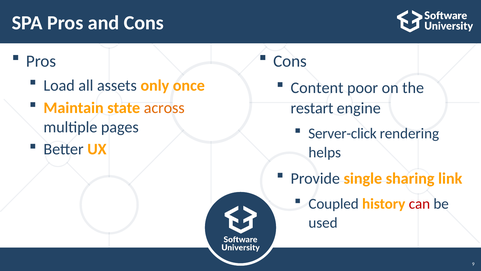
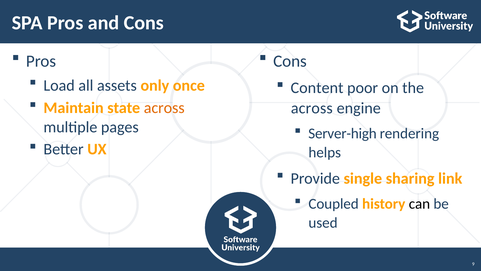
restart: restart -> across (312, 108)
Server-click: Server-click -> Server-high (342, 133)
can colour: red -> black (419, 204)
